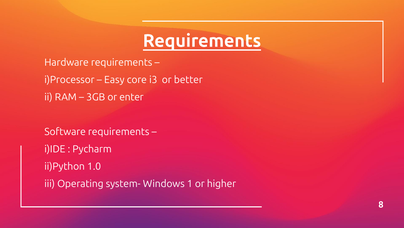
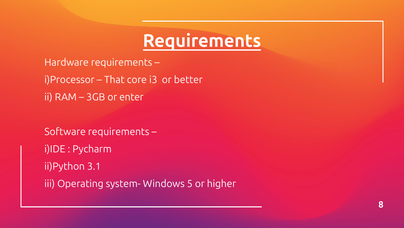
Easy: Easy -> That (114, 80)
1.0: 1.0 -> 3.1 (94, 166)
1: 1 -> 5 (190, 183)
